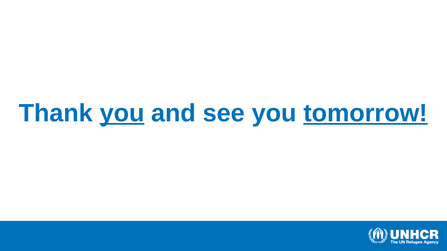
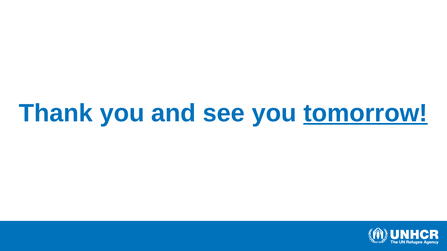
you underline: present -> none (122, 113)
